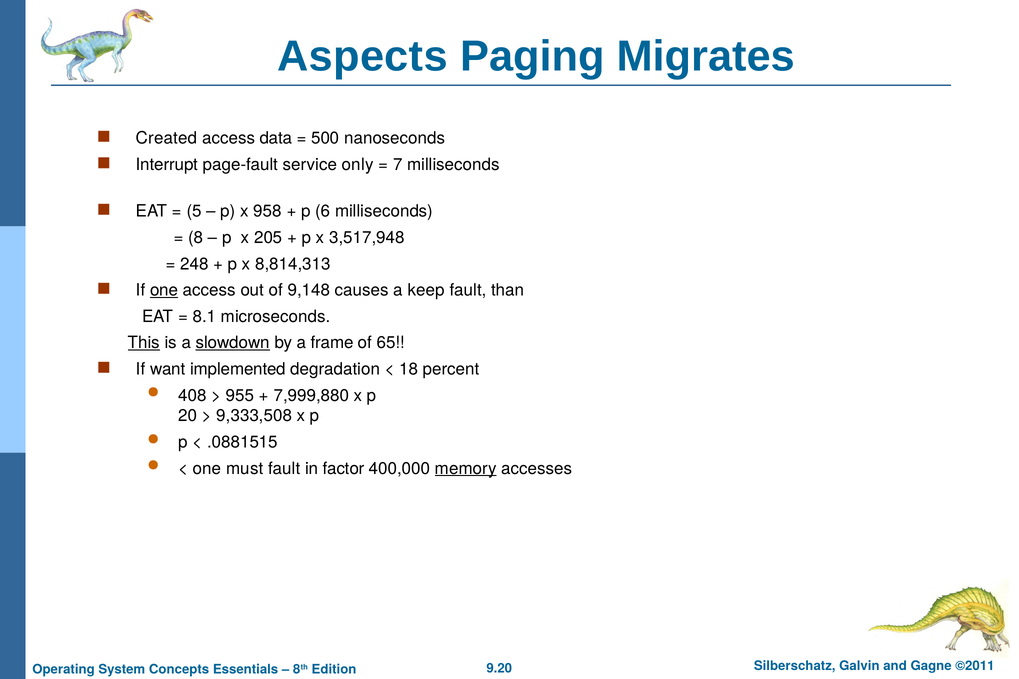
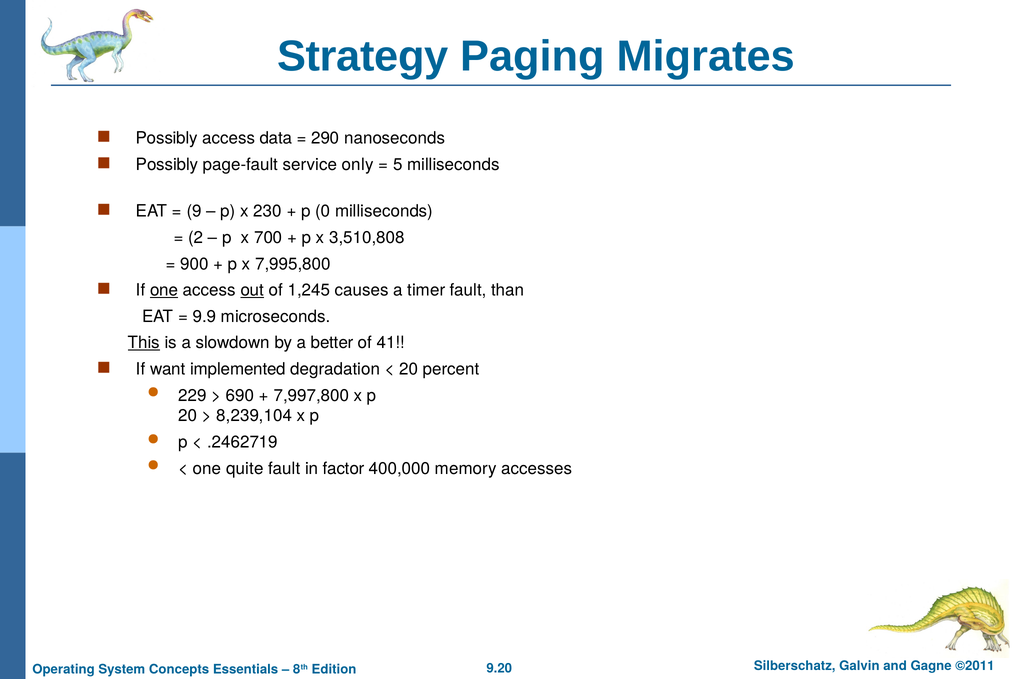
Aspects: Aspects -> Strategy (363, 57)
Created: Created -> Possibly (167, 138)
500: 500 -> 290 (325, 138)
Interrupt: Interrupt -> Possibly (167, 165)
7: 7 -> 5 (398, 165)
5: 5 -> 9 (194, 211)
958: 958 -> 230 (268, 211)
6: 6 -> 0 (323, 211)
8: 8 -> 2 (196, 238)
205: 205 -> 700 (268, 238)
3,517,948: 3,517,948 -> 3,510,808 (367, 238)
248: 248 -> 900 (194, 264)
8,814,313: 8,814,313 -> 7,995,800 (293, 264)
out underline: none -> present (252, 290)
9,148: 9,148 -> 1,245 (309, 290)
keep: keep -> timer (426, 290)
8.1: 8.1 -> 9.9 (205, 317)
slowdown underline: present -> none (233, 343)
frame: frame -> better (332, 343)
65: 65 -> 41 (391, 343)
18: 18 -> 20 (409, 369)
408: 408 -> 229 (193, 396)
955: 955 -> 690 (240, 396)
7,999,880: 7,999,880 -> 7,997,800 (311, 396)
9,333,508: 9,333,508 -> 8,239,104 (254, 416)
.0881515: .0881515 -> .2462719 (242, 442)
must: must -> quite (245, 469)
memory underline: present -> none (466, 469)
